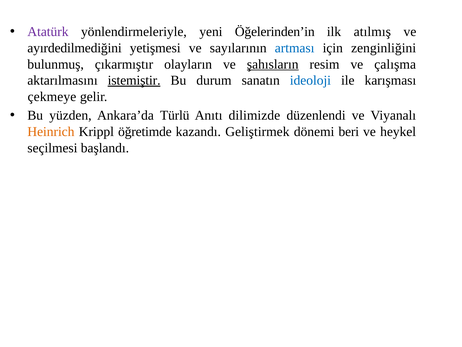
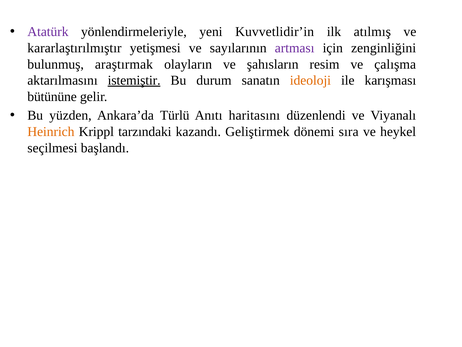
Öğelerinden’in: Öğelerinden’in -> Kuvvetlidir’in (275, 32)
ayırdedilmediğini: ayırdedilmediğini -> kararlaştırılmıştır (74, 48)
artması colour: blue -> purple (295, 48)
çıkarmıştır: çıkarmıştır -> araştırmak (124, 64)
şahısların underline: present -> none (273, 64)
ideoloji colour: blue -> orange (310, 80)
çekmeye: çekmeye -> bütününe (52, 96)
dilimizde: dilimizde -> haritasını (254, 115)
öğretimde: öğretimde -> tarzındaki (145, 131)
beri: beri -> sıra (349, 131)
